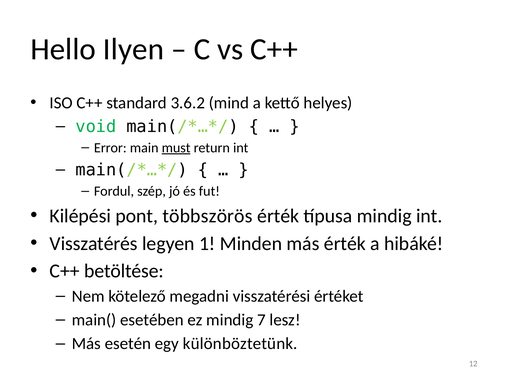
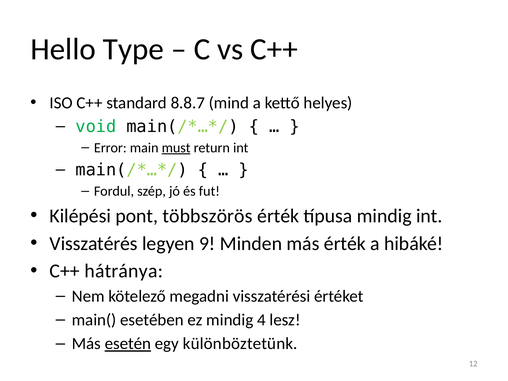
Ilyen: Ilyen -> Type (133, 49)
3.6.2: 3.6.2 -> 8.8.7 (188, 103)
1: 1 -> 9 (207, 243)
betöltése: betöltése -> hátránya (124, 271)
7: 7 -> 4 (261, 320)
esetén underline: none -> present (128, 344)
